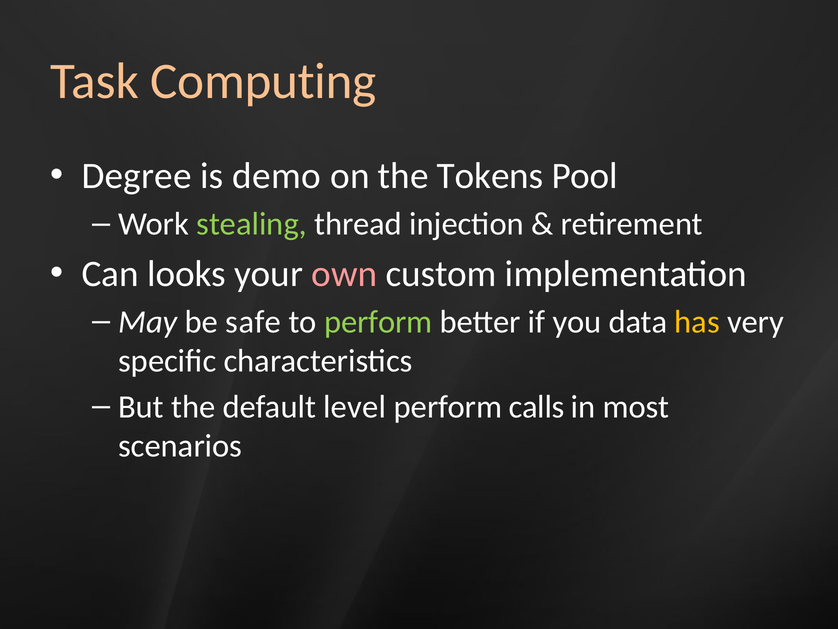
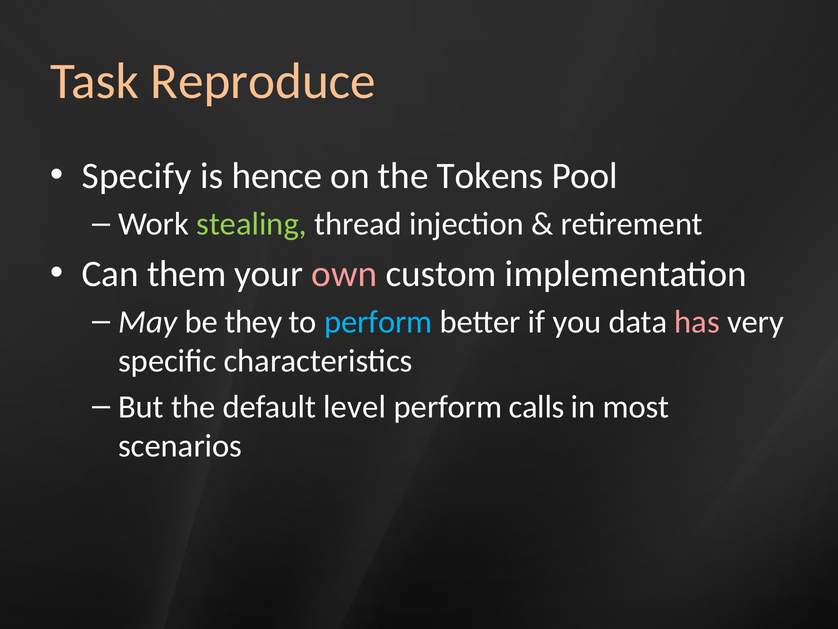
Computing: Computing -> Reproduce (263, 81)
Degree: Degree -> Specify (137, 176)
demo: demo -> hence (277, 176)
looks: looks -> them (187, 274)
safe: safe -> they (254, 322)
perform colour: light green -> light blue (378, 322)
has colour: yellow -> pink (697, 322)
